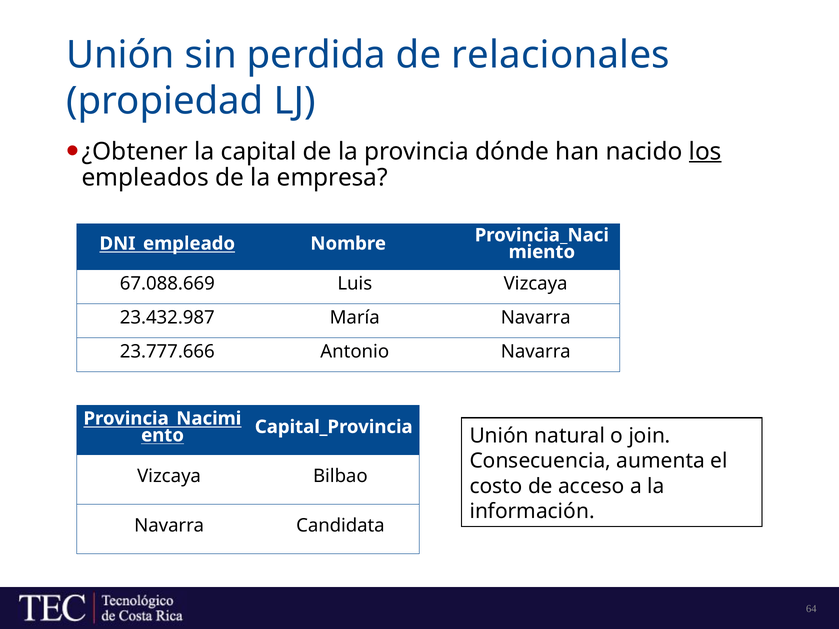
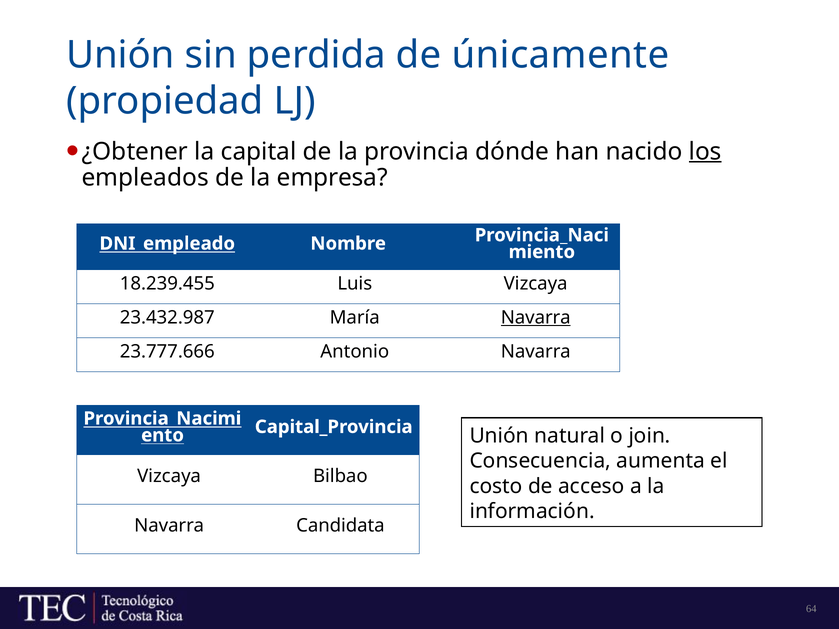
relacionales: relacionales -> únicamente (560, 55)
67.088.669: 67.088.669 -> 18.239.455 (167, 284)
Navarra underline: none -> present (536, 318)
